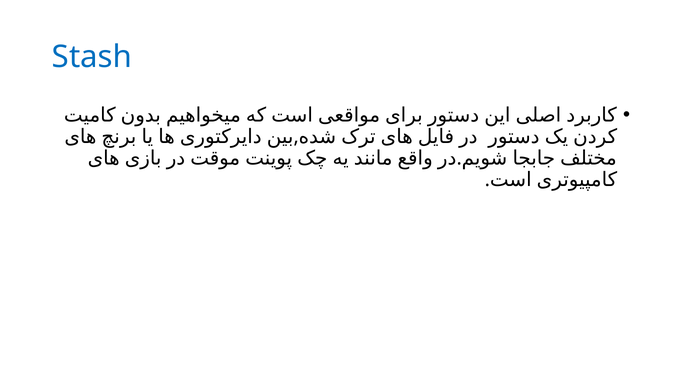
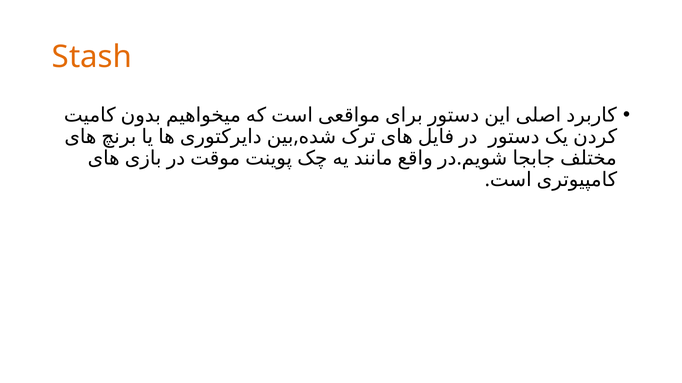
Stash colour: blue -> orange (92, 57)
